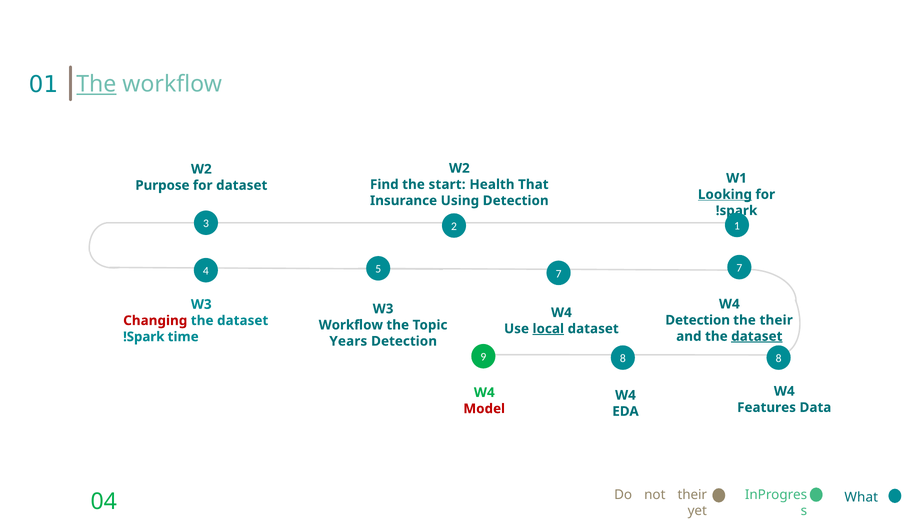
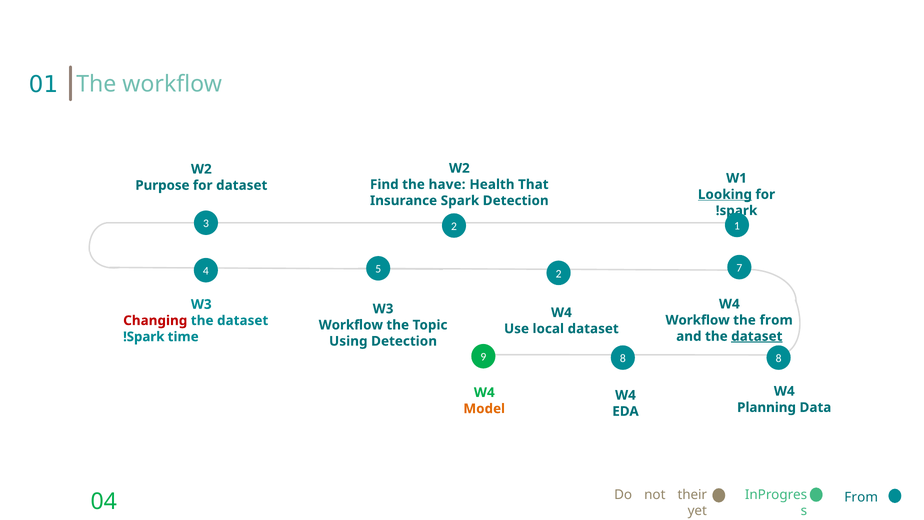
The underline: present -> none (96, 84)
start: start -> have (447, 184)
Using: Using -> Spark (460, 201)
5 7: 7 -> 2 (559, 274)
Detection: Detection -> Workflow (698, 320)
the their: their -> from (776, 320)
local underline: present -> none (548, 329)
Years: Years -> Using (348, 341)
Features: Features -> Planning (767, 407)
Model colour: red -> orange (484, 409)
What: What -> From (861, 497)
